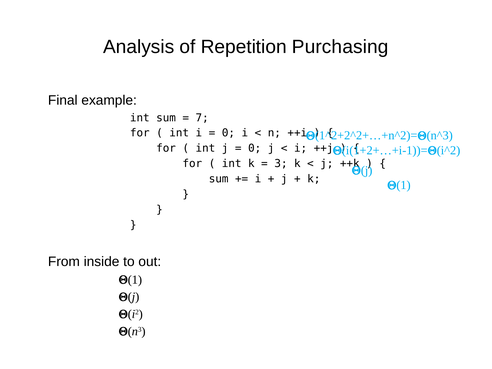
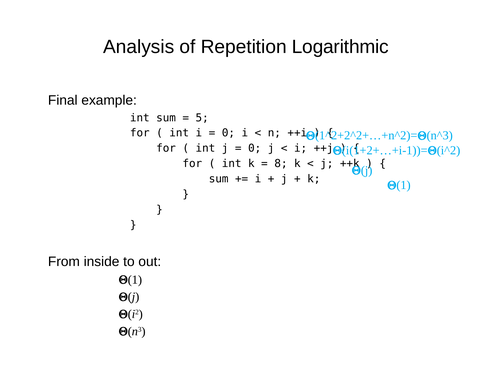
Purchasing: Purchasing -> Logarithmic (340, 47)
7: 7 -> 5 (202, 118)
3: 3 -> 8 (281, 164)
